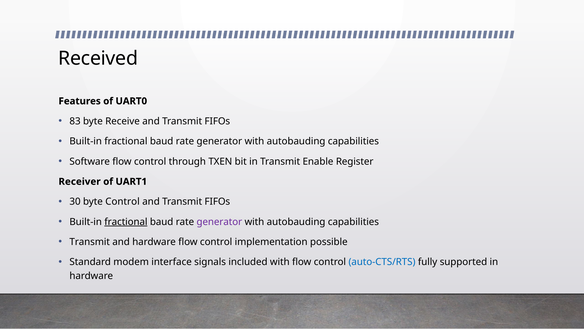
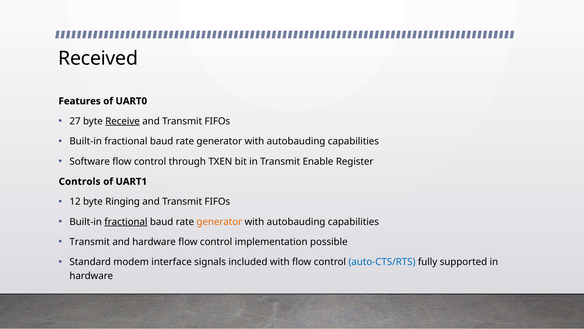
83: 83 -> 27 (75, 121)
Receive underline: none -> present (123, 121)
Receiver: Receiver -> Controls (80, 181)
30: 30 -> 12 (75, 201)
byte Control: Control -> Ringing (123, 201)
generator colour: purple -> orange (219, 222)
